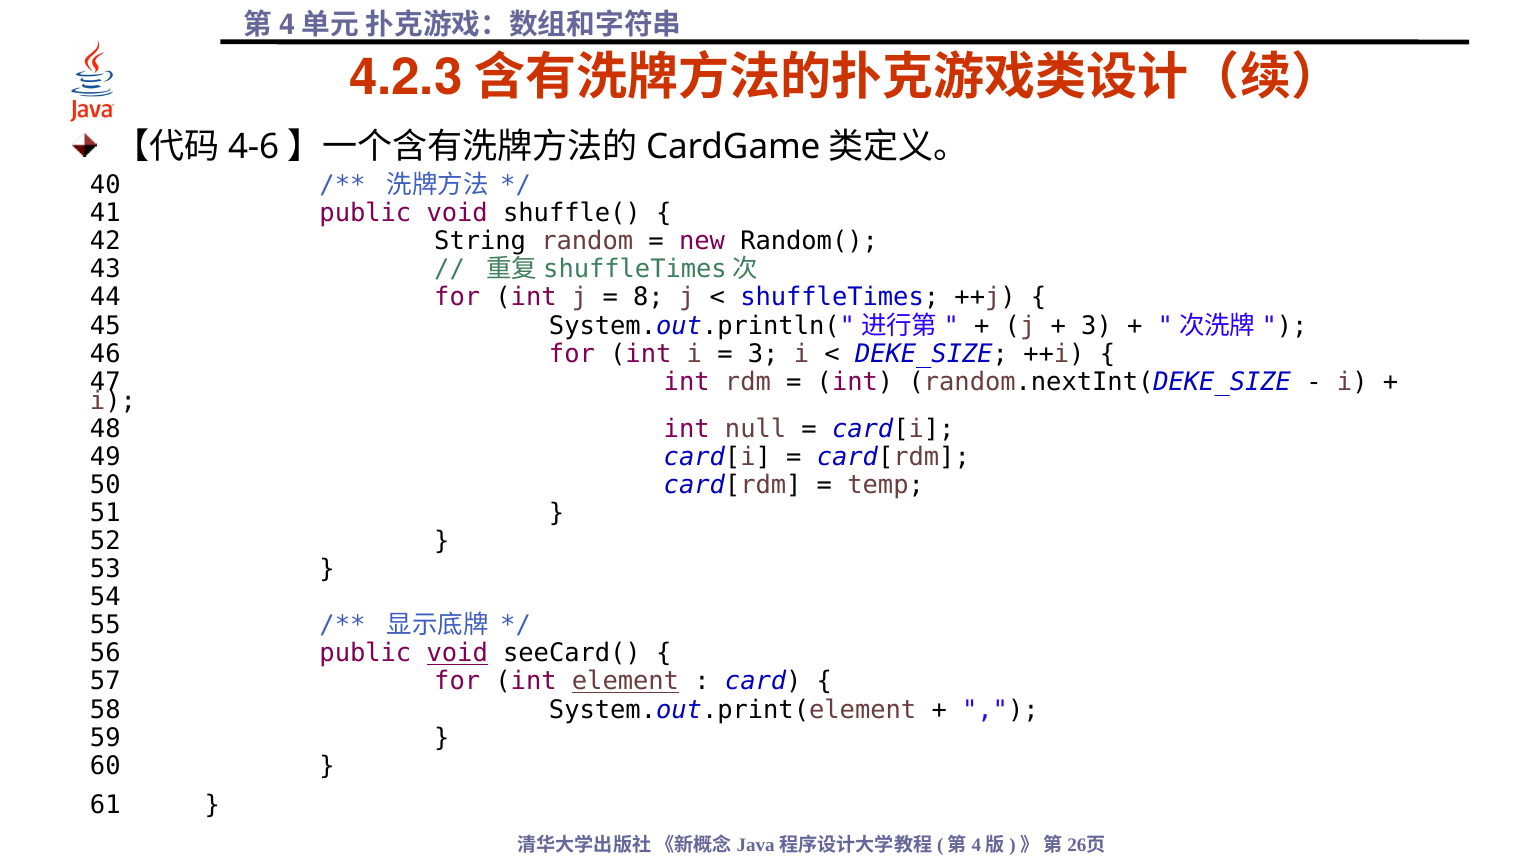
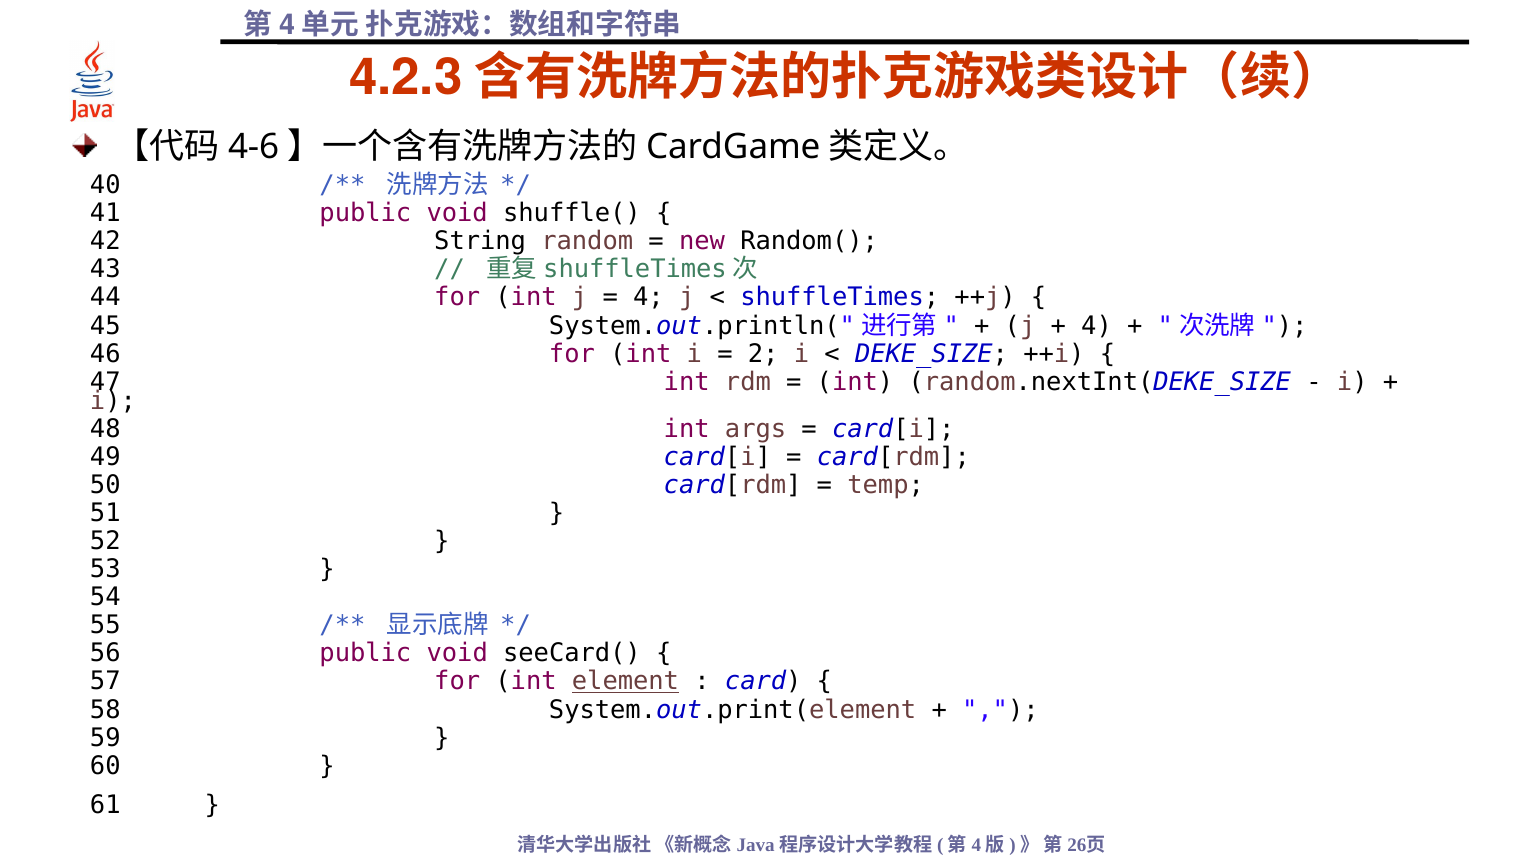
8: 8 -> 4 (648, 297)
3: 3 -> 4 (1097, 325)
3: 3 -> 2 (763, 354)
null: null -> args (756, 429)
void underline: present -> none (457, 653)
